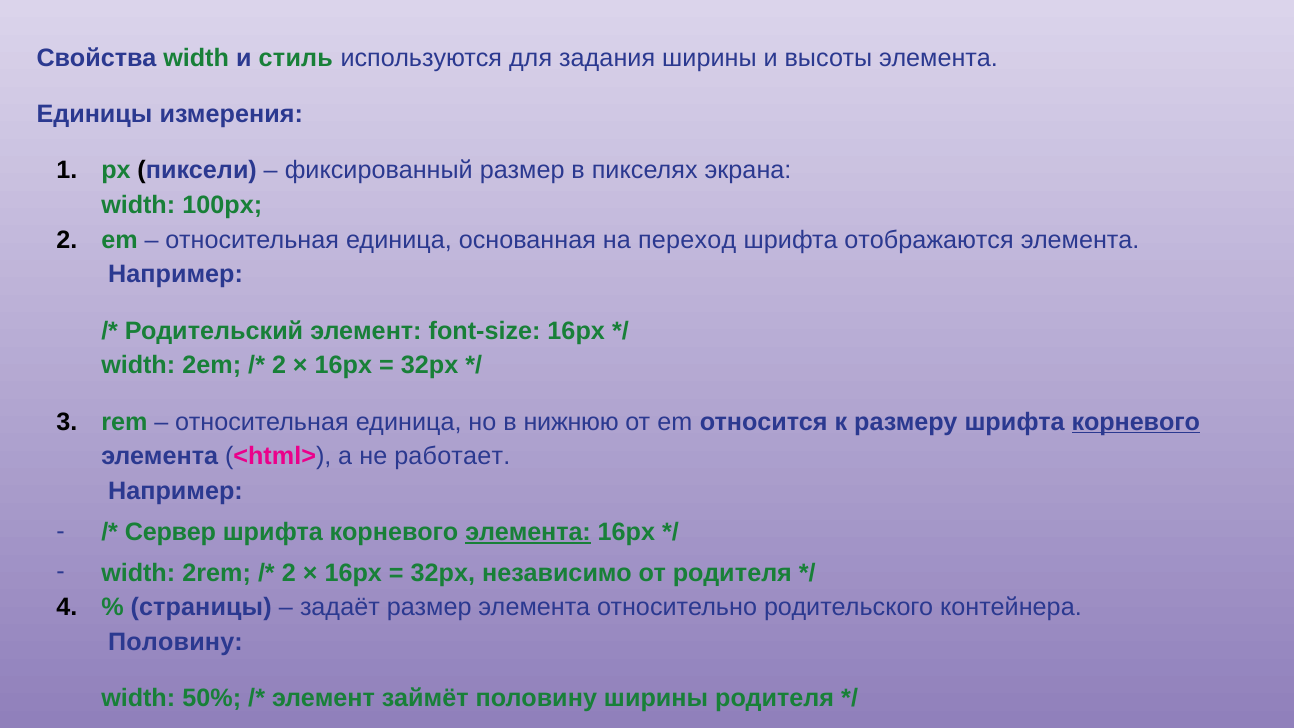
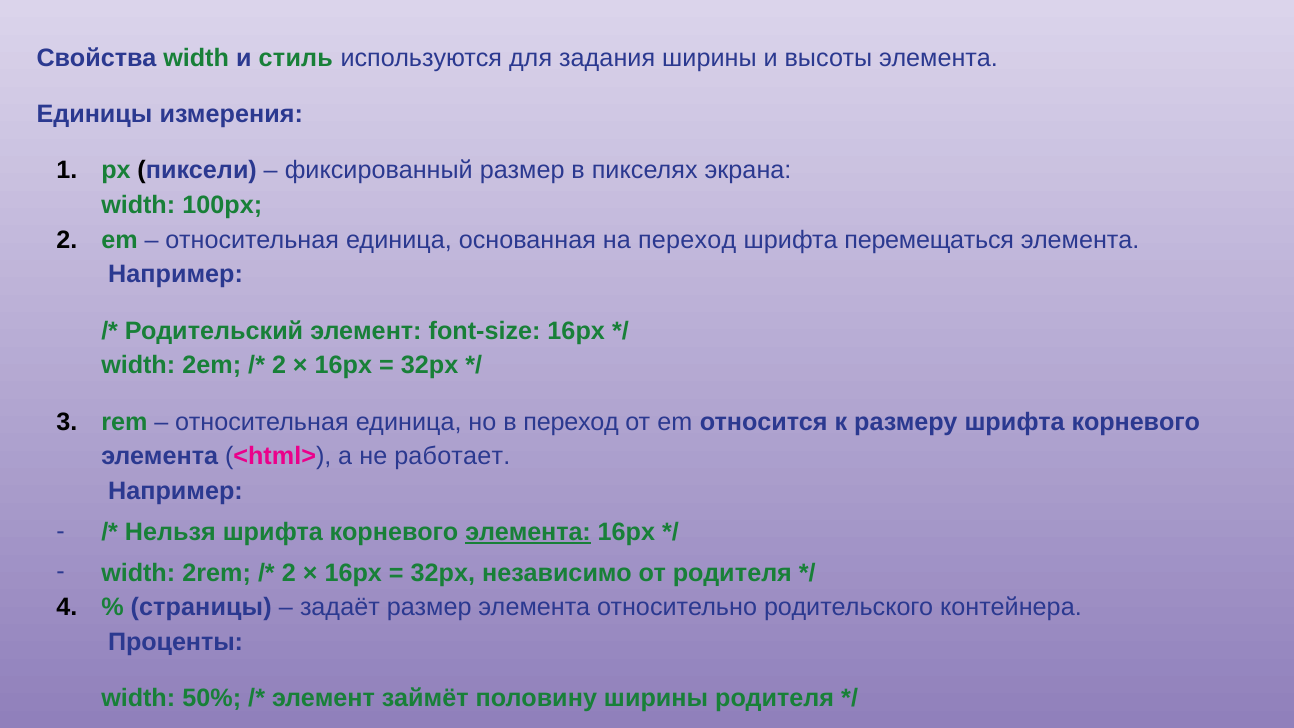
отображаются: отображаются -> перемещаться (929, 240)
в нижнюю: нижнюю -> переход (571, 422)
корневого underline: present -> none (1136, 422)
Сервер: Сервер -> Нельзя (170, 532)
Половину: Половину -> Проценты (176, 642)
